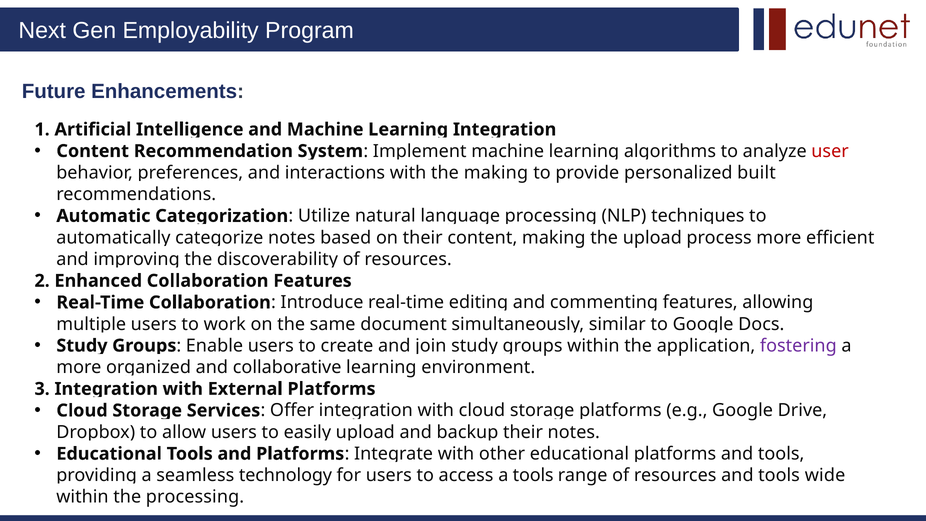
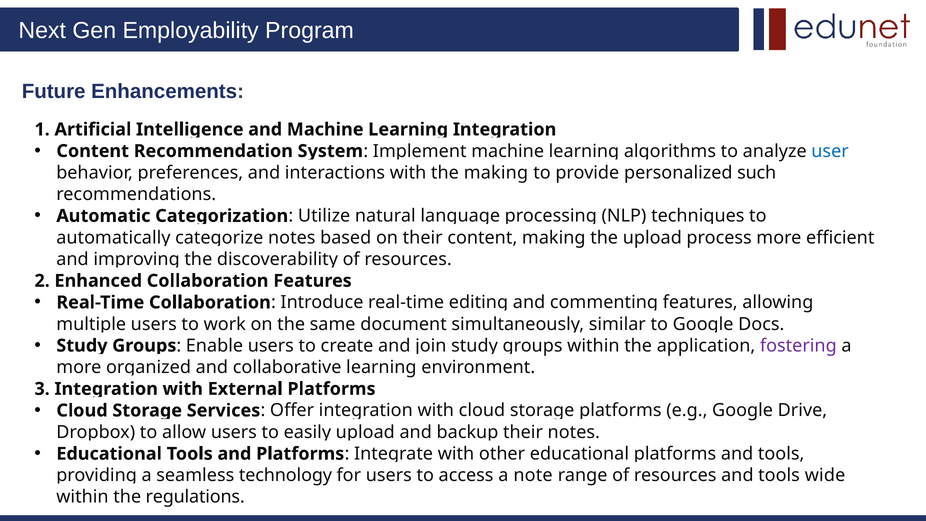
user colour: red -> blue (830, 151)
built: built -> such (757, 173)
a tools: tools -> note (533, 475)
the processing: processing -> regulations (195, 497)
